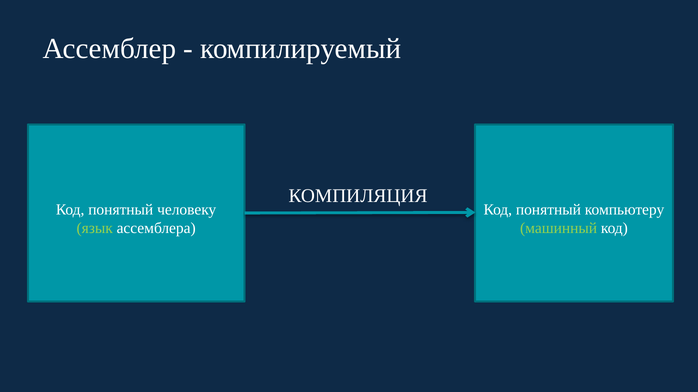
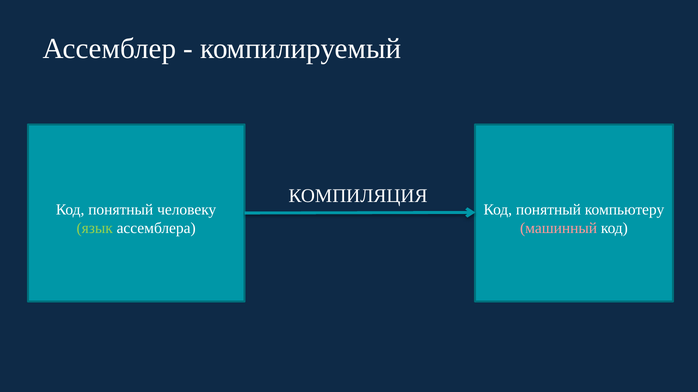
машинный colour: light green -> pink (559, 229)
